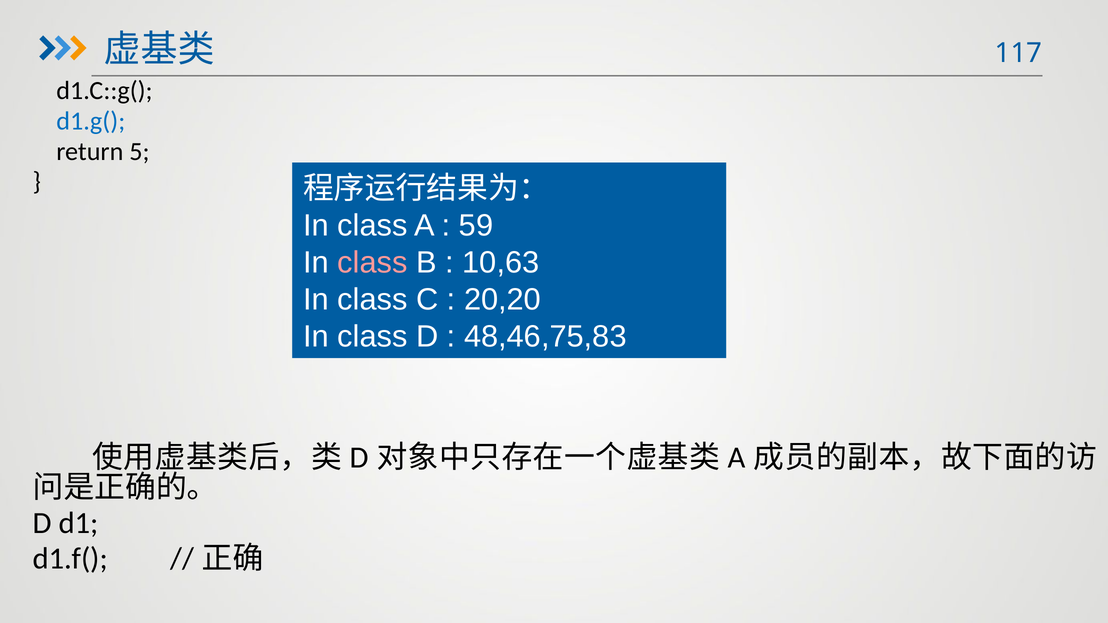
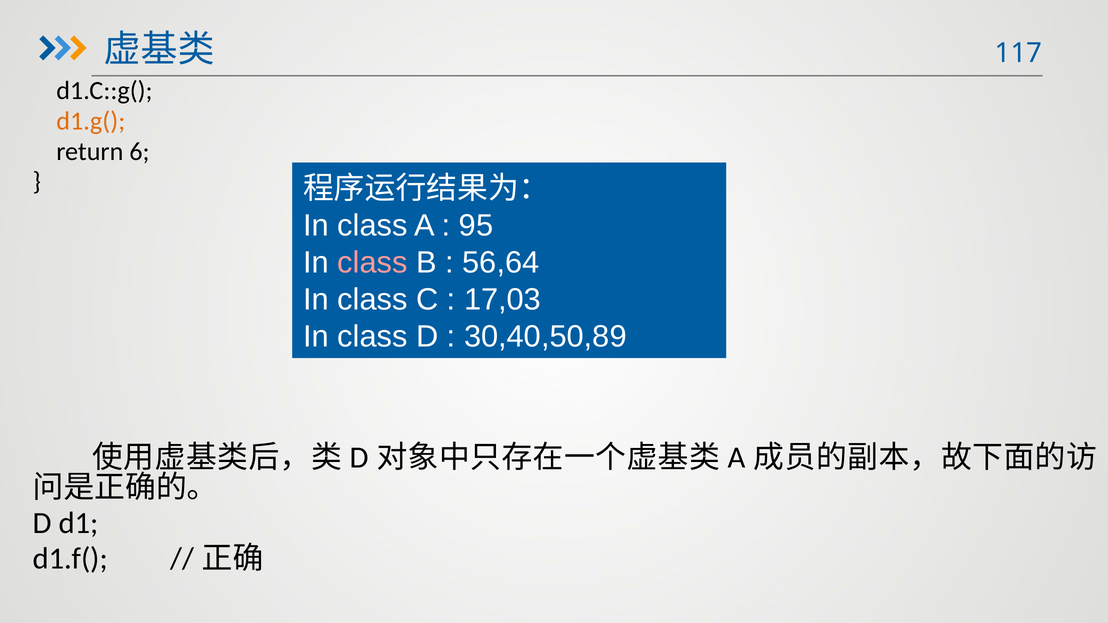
d1.g( colour: blue -> orange (91, 121)
5: 5 -> 6 (139, 151)
59: 59 -> 95 (476, 226)
10,63: 10,63 -> 56,64 (501, 263)
20,20: 20,20 -> 17,03 (503, 300)
48,46,75,83: 48,46,75,83 -> 30,40,50,89 (545, 337)
